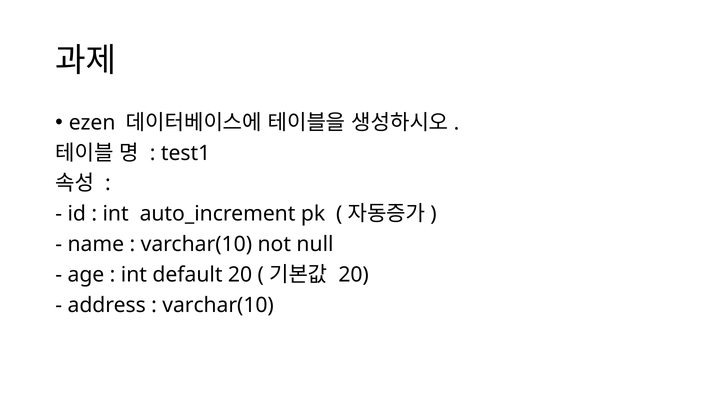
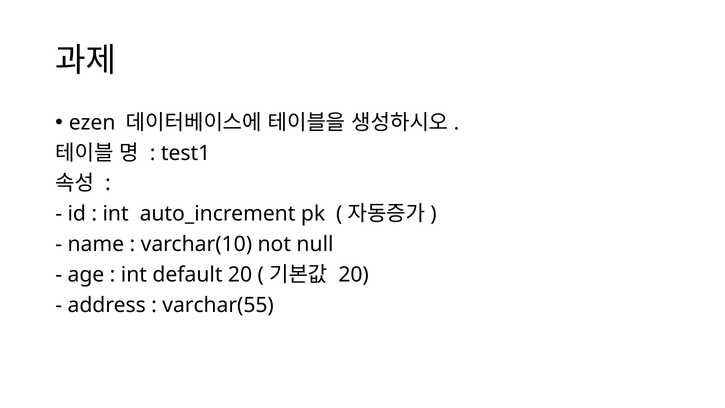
varchar(10: varchar(10 -> varchar(55 (218, 305)
